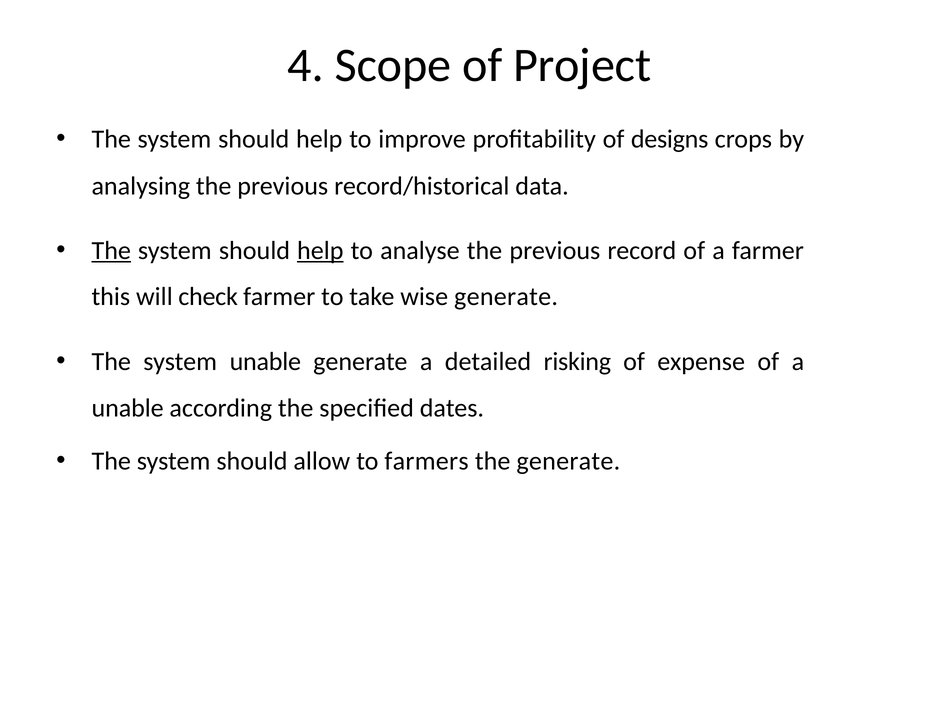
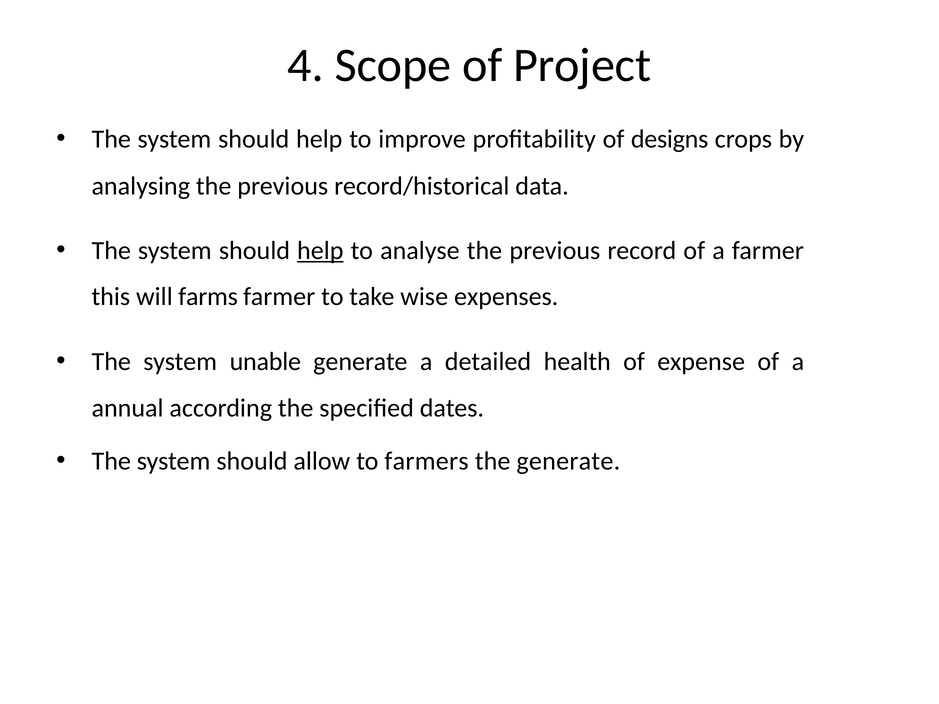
The underline: present -> none (111, 251)
check: check -> farms (208, 297)
wise generate: generate -> expenses (506, 297)
risking: risking -> health (577, 362)
unable: unable -> annual (128, 408)
